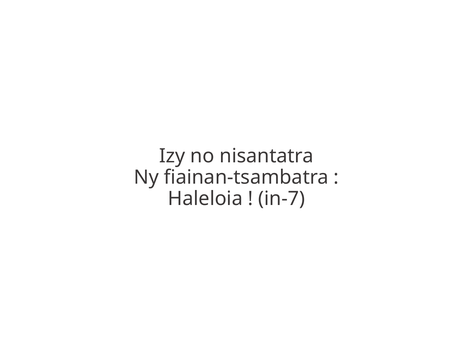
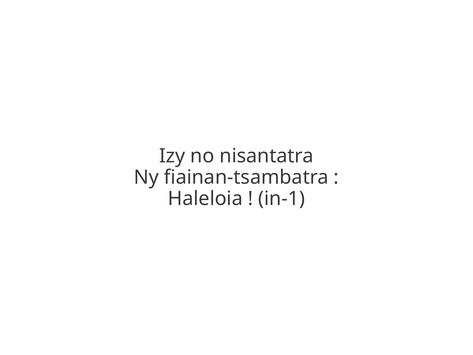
in-7: in-7 -> in-1 (282, 199)
